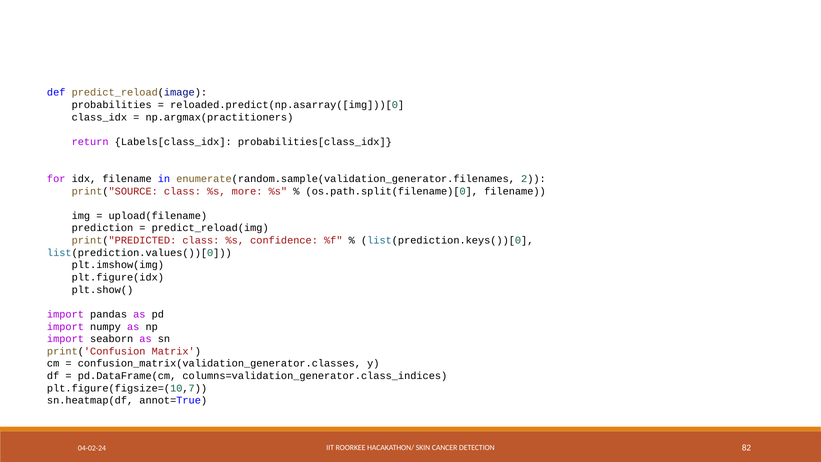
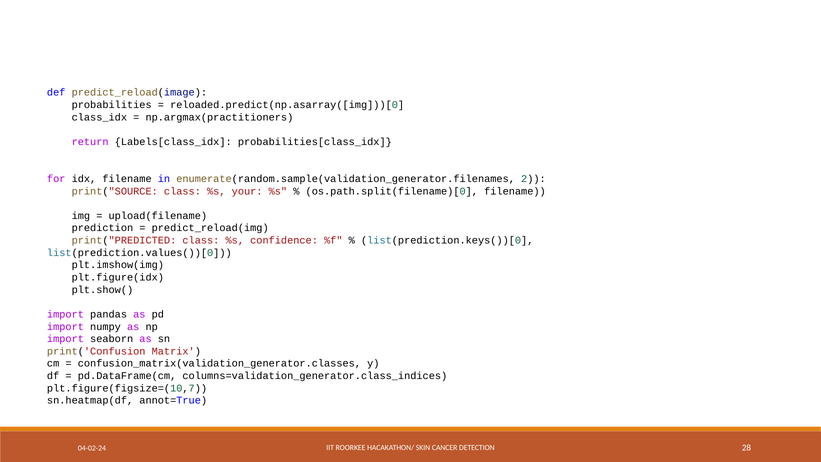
more: more -> your (247, 191)
82: 82 -> 28 (746, 448)
